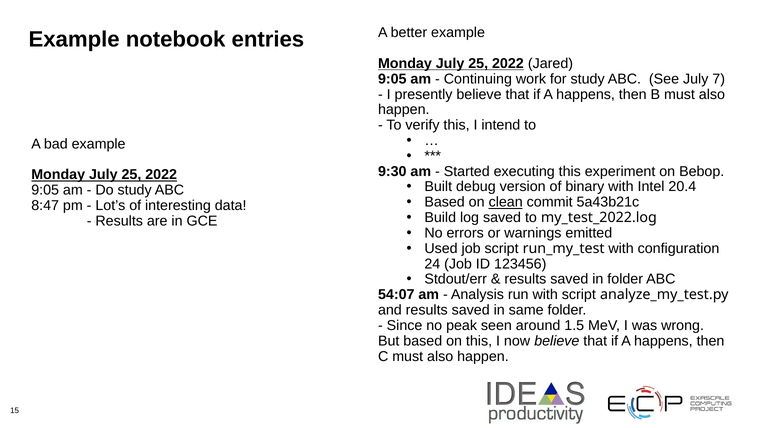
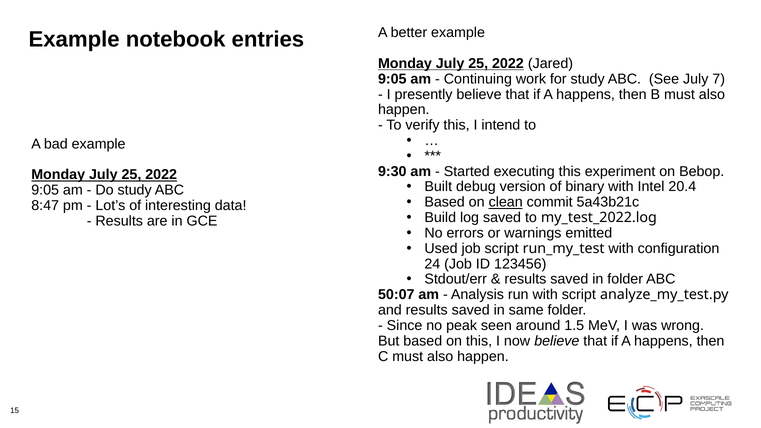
54:07: 54:07 -> 50:07 (396, 295)
